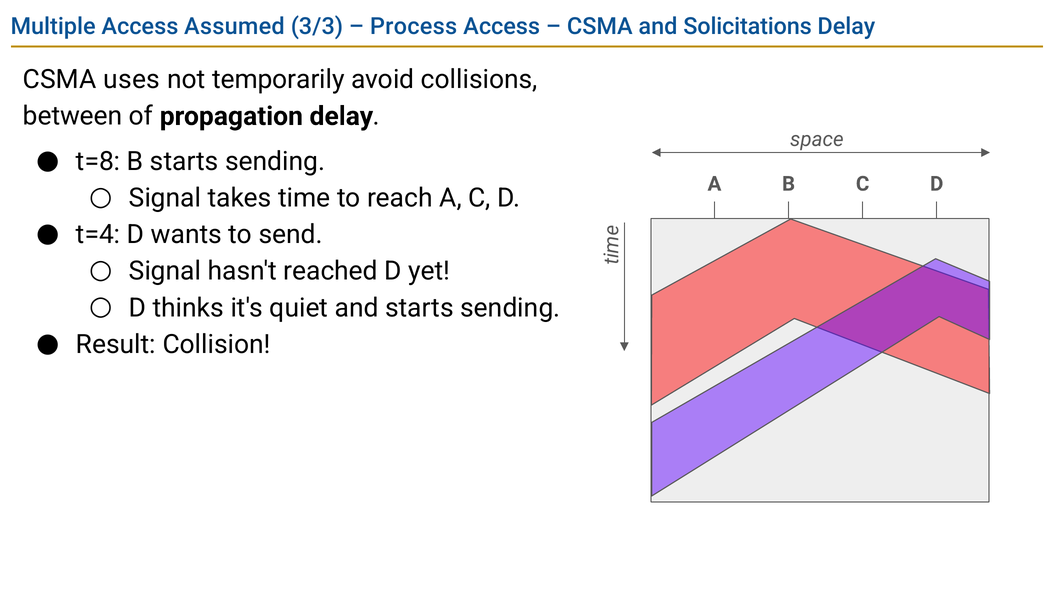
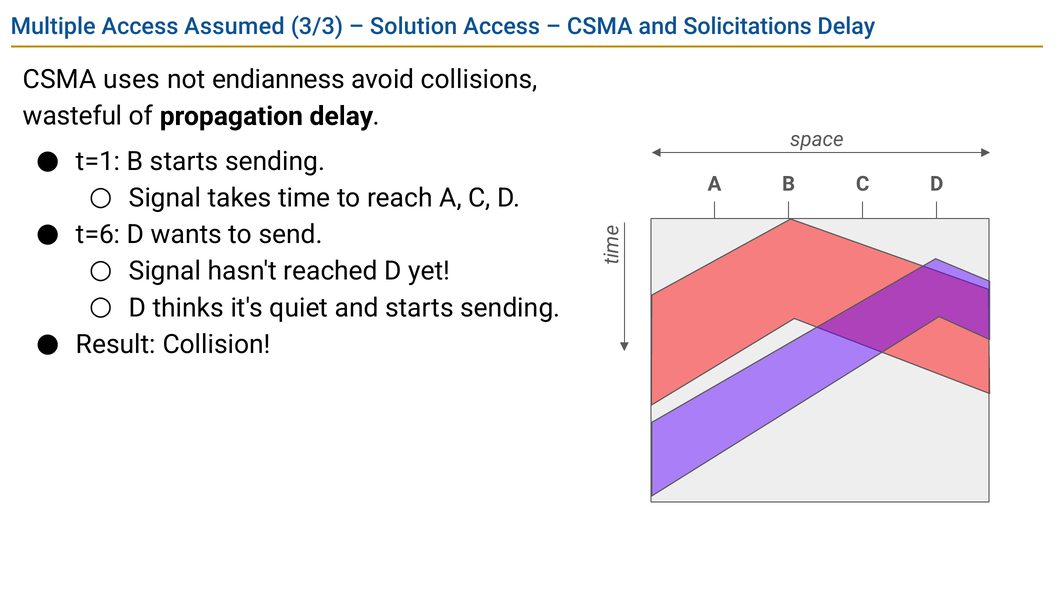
Process: Process -> Solution (414, 26)
temporarily: temporarily -> endianness (278, 80)
between: between -> wasteful (73, 116)
t=8: t=8 -> t=1 (98, 162)
t=4: t=4 -> t=6 (98, 235)
